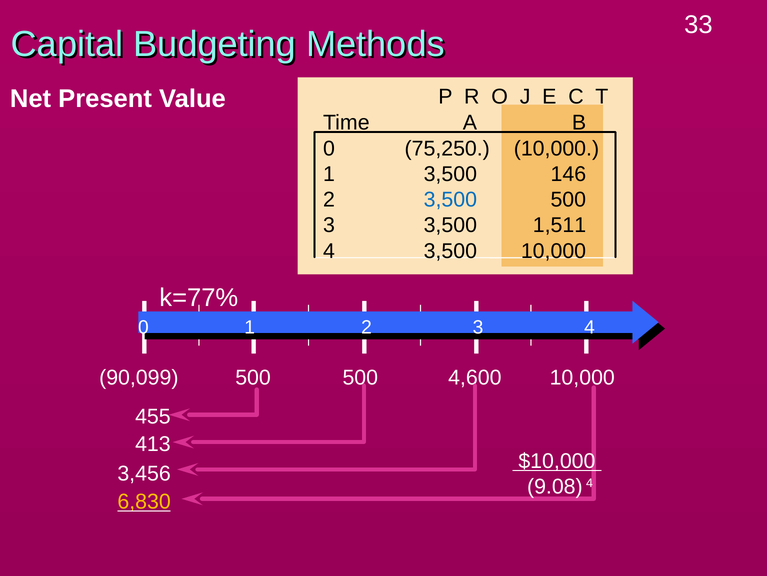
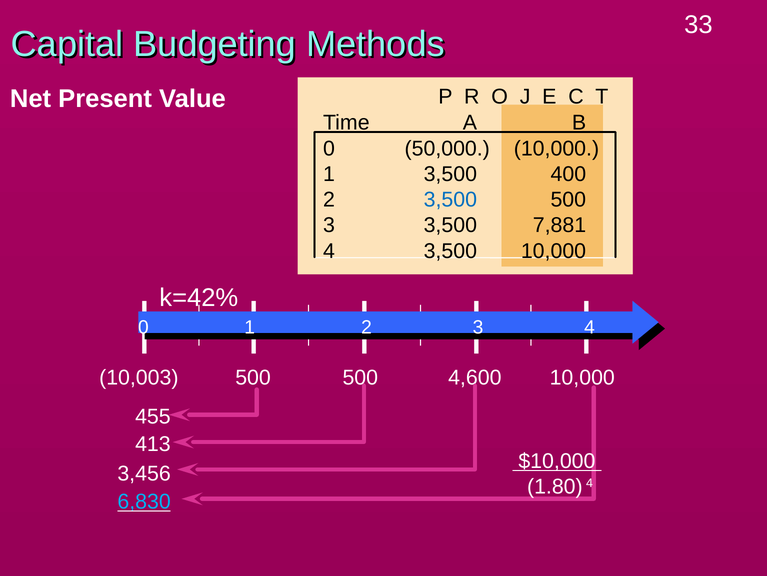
75,250: 75,250 -> 50,000 (447, 148)
146: 146 -> 400 (568, 174)
1,511: 1,511 -> 7,881 (560, 225)
k=77%: k=77% -> k=42% (199, 297)
90,099: 90,099 -> 10,003 (139, 377)
9.08: 9.08 -> 1.80 (555, 486)
6,830 colour: yellow -> light blue (144, 501)
